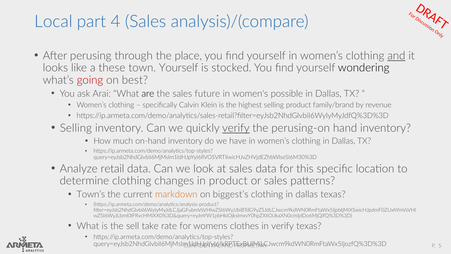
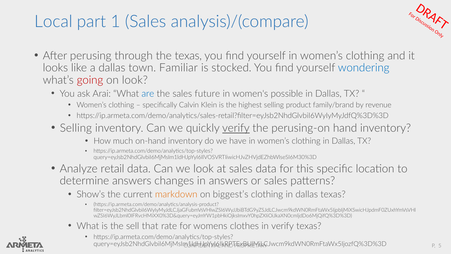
4: 4 -> 1 (115, 22)
the place: place -> texas (188, 56)
and underline: present -> none (396, 56)
a these: these -> dallas (112, 68)
town Yourself: Yourself -> Familiar (178, 68)
wondering colour: black -> blue (364, 68)
on best: best -> look (135, 80)
are colour: black -> blue (148, 93)
determine clothing: clothing -> answers (132, 181)
in product: product -> answers (228, 181)
Town’s: Town’s -> Show’s (91, 194)
take: take -> that (150, 226)
